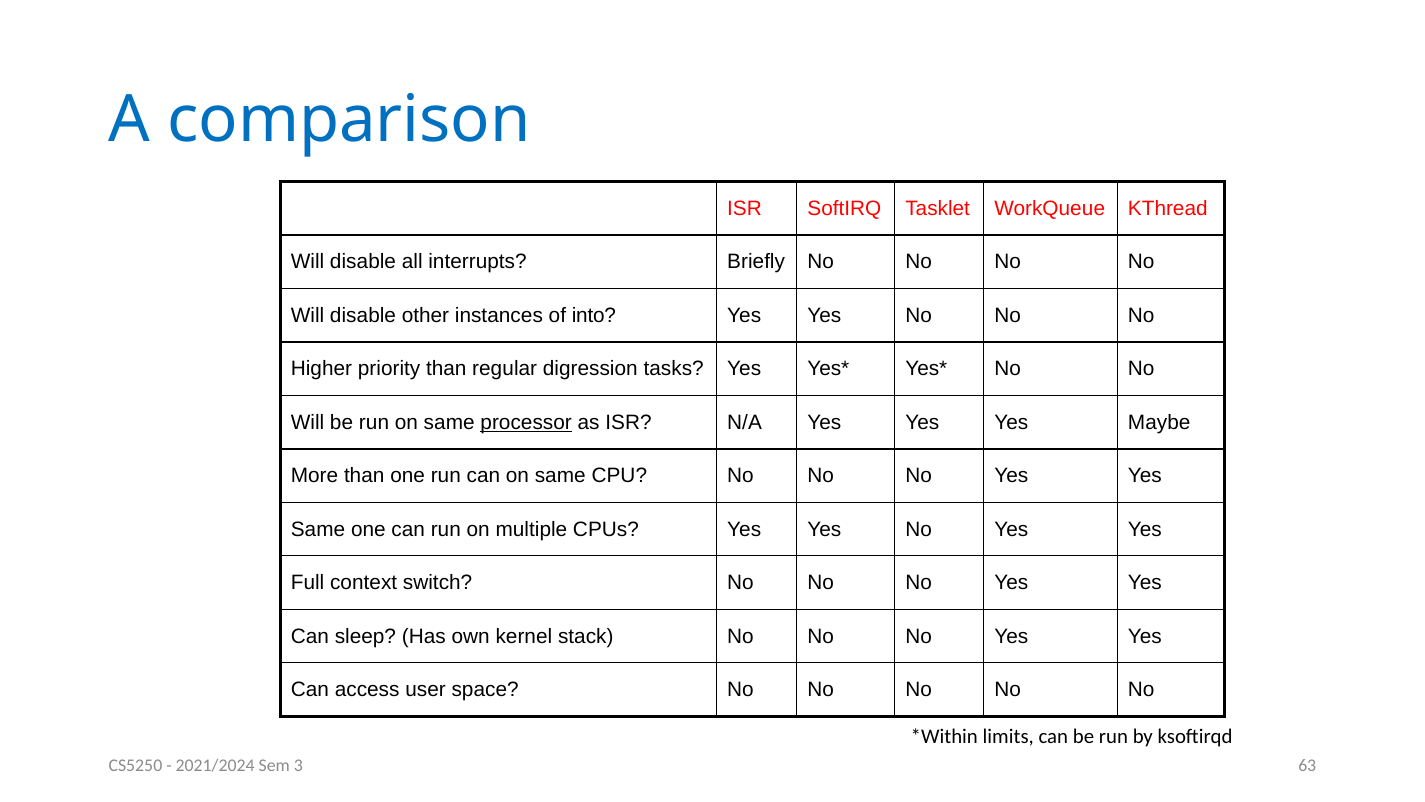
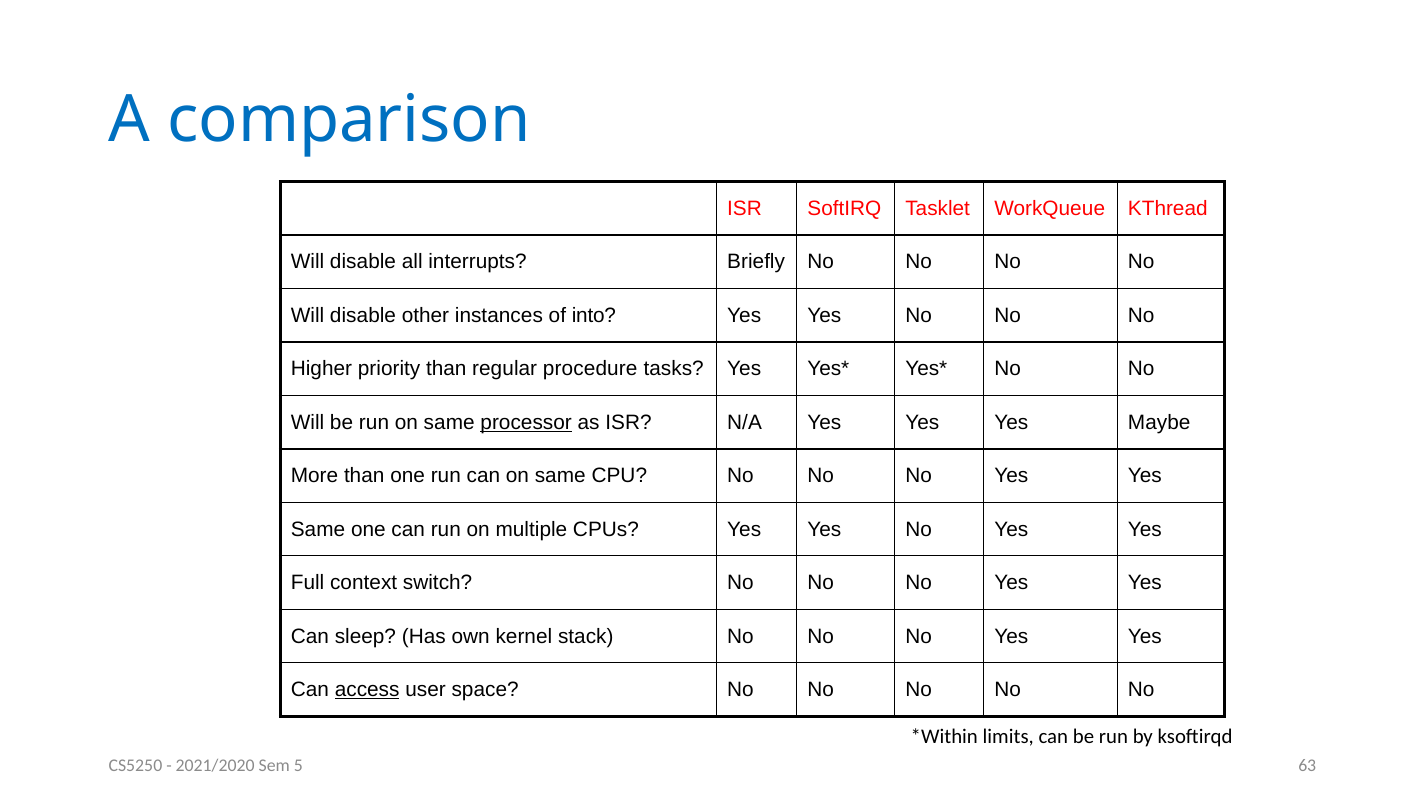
digression: digression -> procedure (590, 369)
access underline: none -> present (367, 689)
2021/2024: 2021/2024 -> 2021/2020 (215, 765)
3: 3 -> 5 (298, 765)
